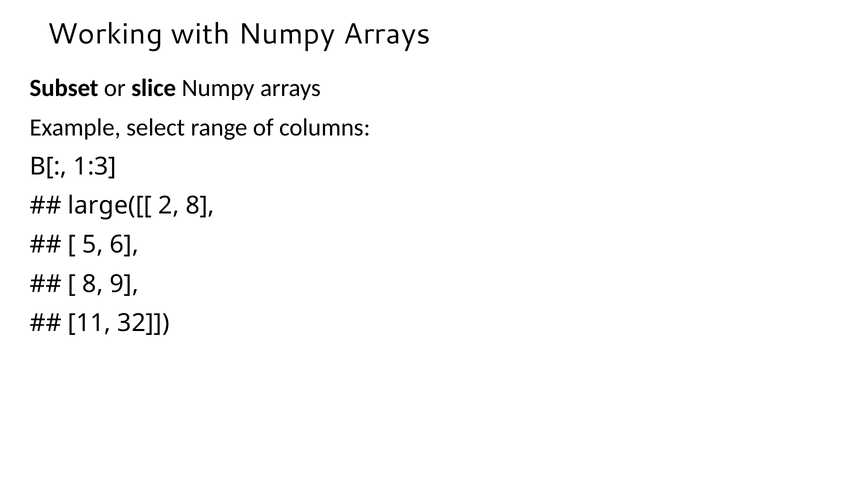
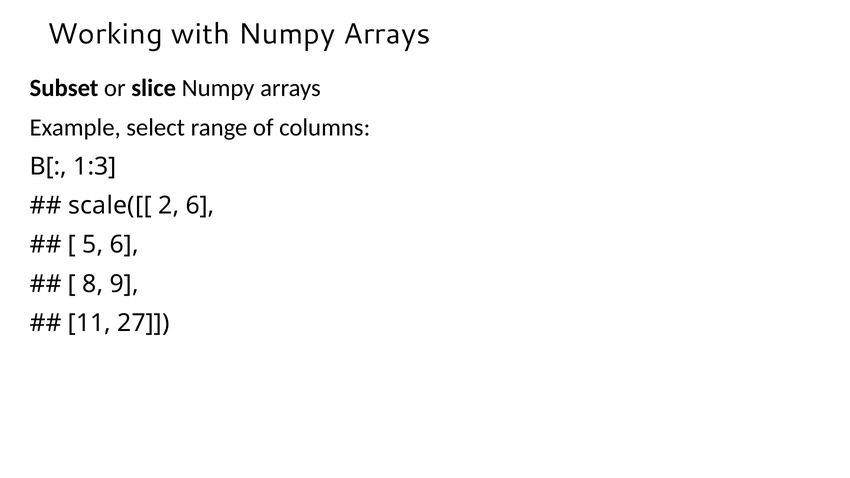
large([[: large([[ -> scale([[ (110, 206)
2 8: 8 -> 6 (200, 206)
32: 32 -> 27 (143, 323)
